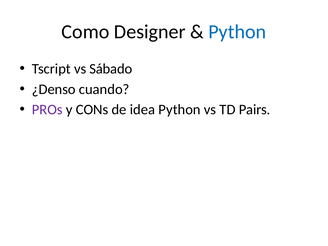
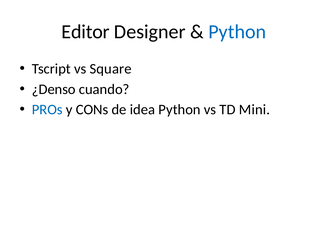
Como: Como -> Editor (86, 32)
Sábado: Sábado -> Square (111, 69)
PROs colour: purple -> blue (47, 110)
Pairs: Pairs -> Mini (254, 110)
